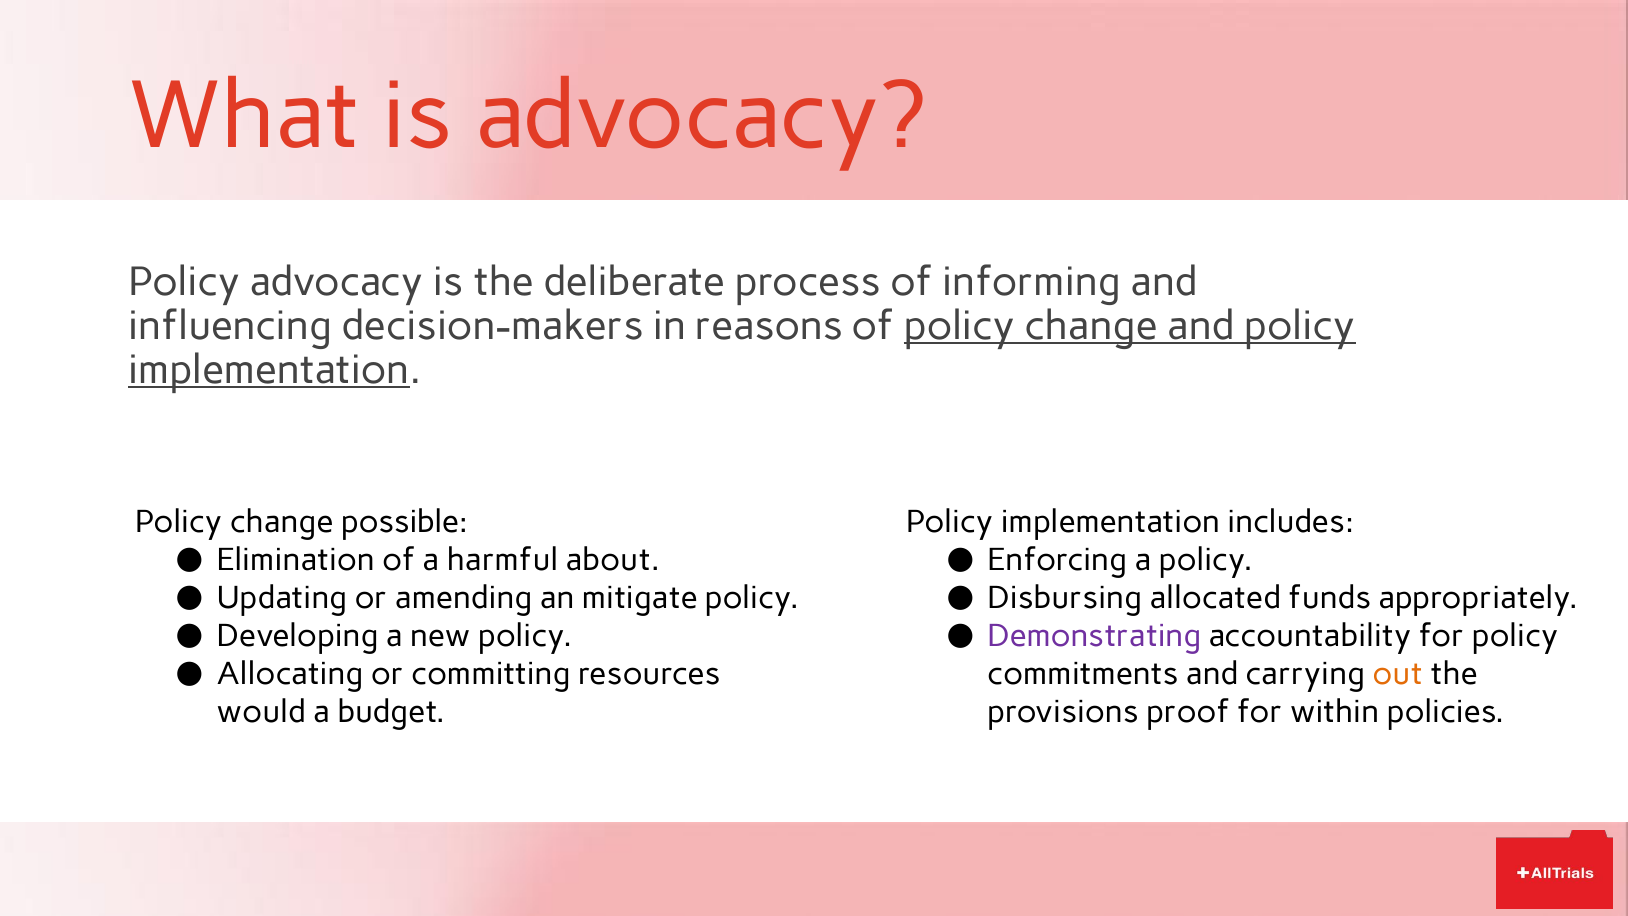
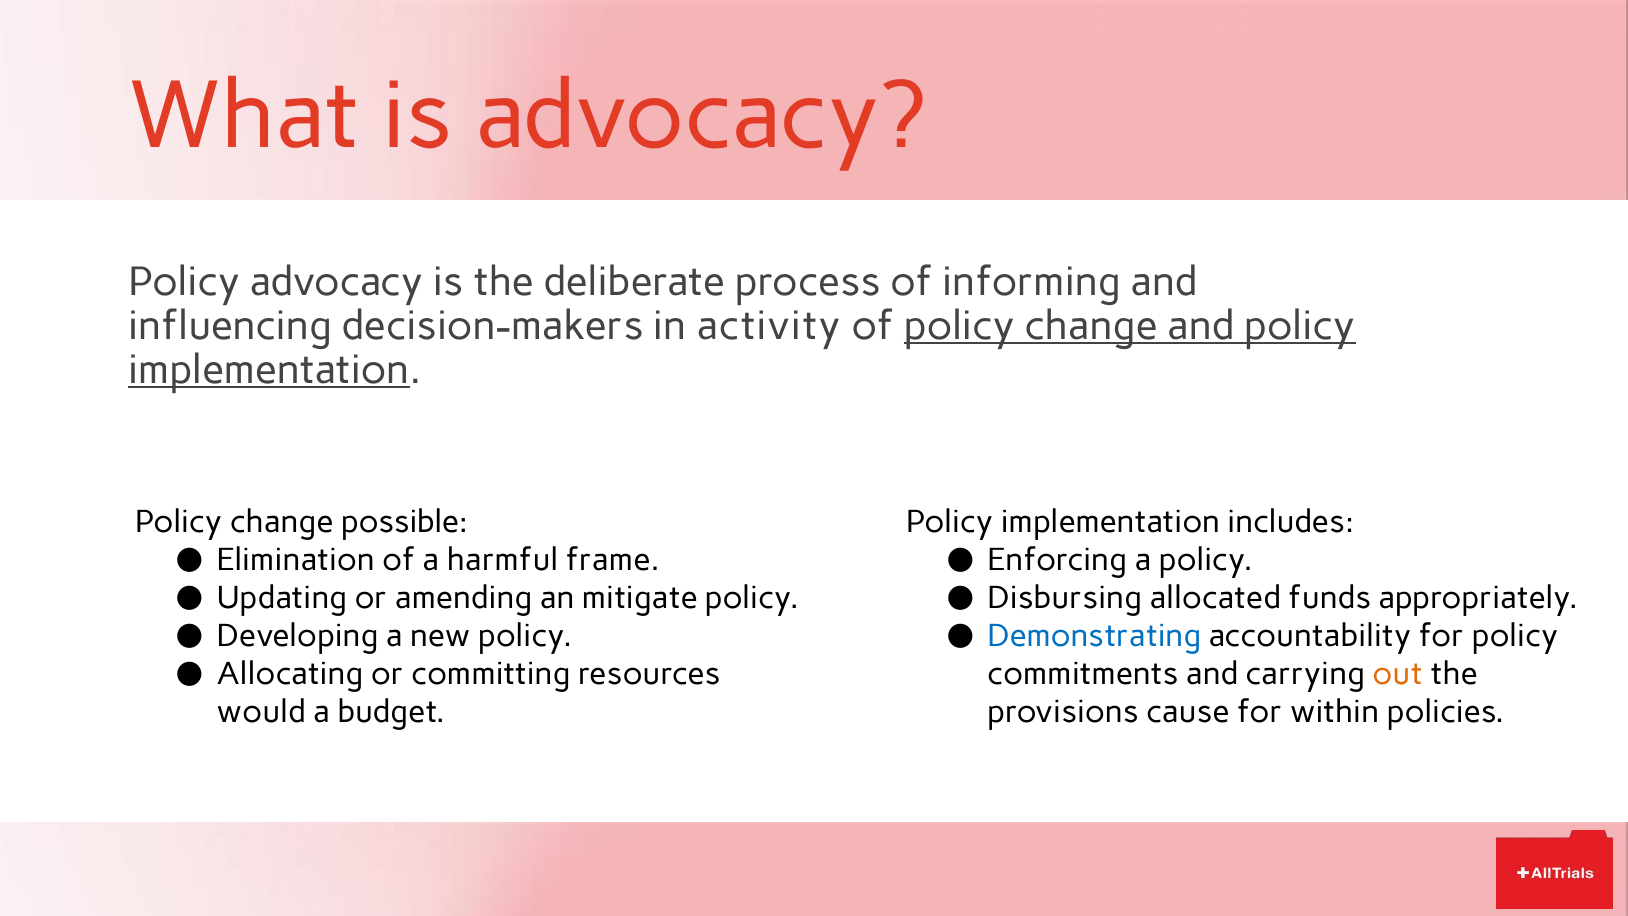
reasons: reasons -> activity (769, 326)
about: about -> frame (613, 560)
Demonstrating colour: purple -> blue (1094, 636)
proof: proof -> cause (1188, 712)
